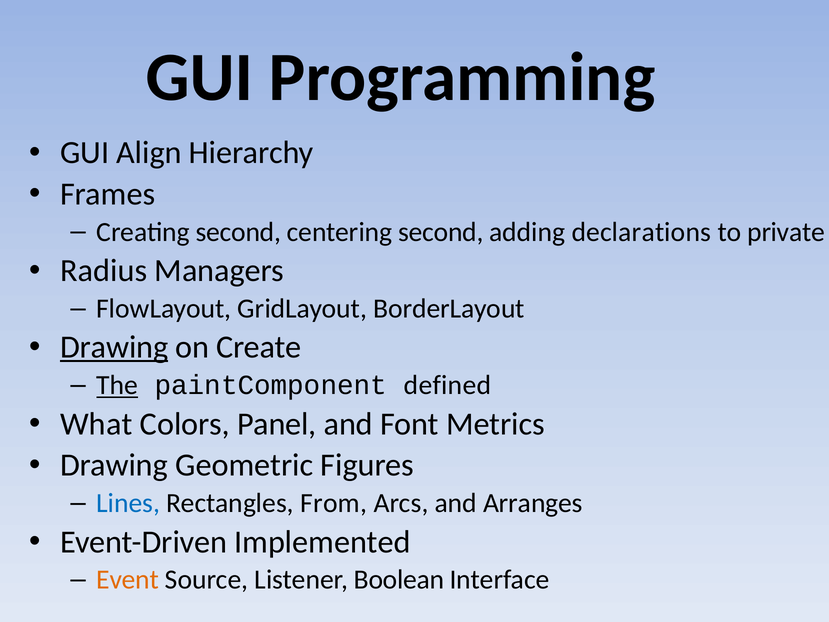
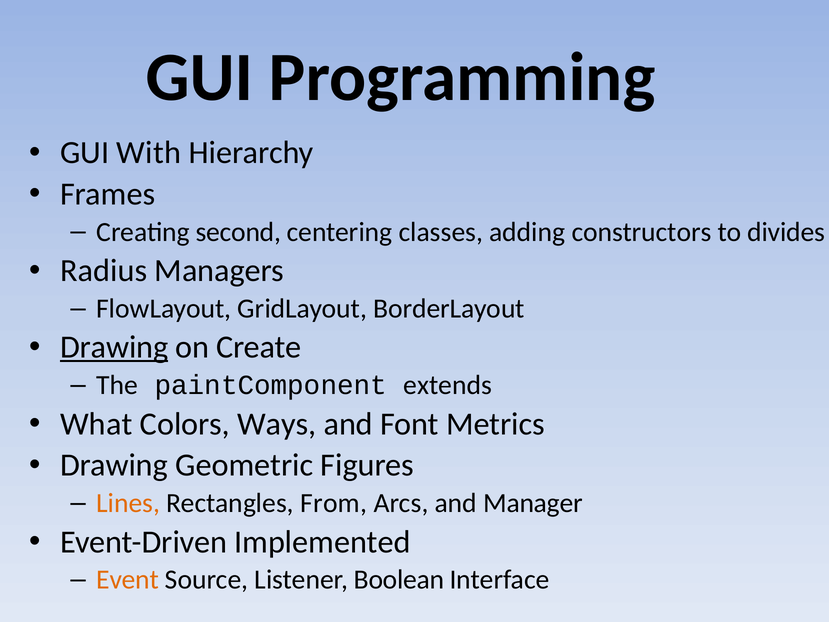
Align: Align -> With (149, 153)
centering second: second -> classes (441, 232)
declarations: declarations -> constructors (641, 232)
private: private -> divides (786, 232)
The underline: present -> none (117, 385)
defined: defined -> extends (448, 385)
Panel: Panel -> Ways (277, 424)
Lines colour: blue -> orange (128, 503)
Arranges: Arranges -> Manager (533, 503)
